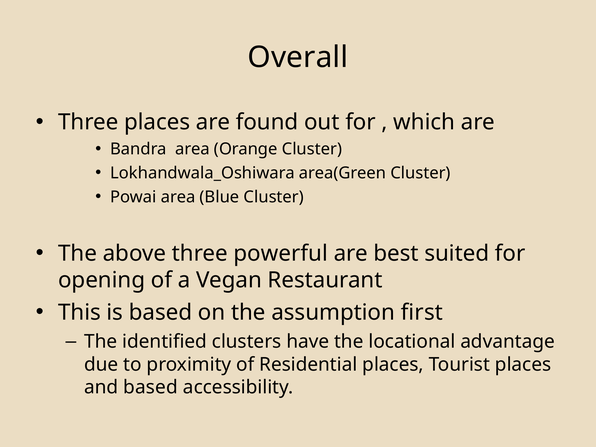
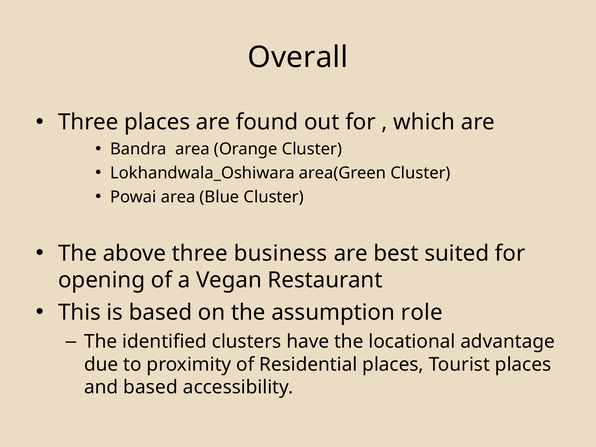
powerful: powerful -> business (281, 253)
first: first -> role (422, 312)
